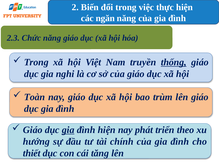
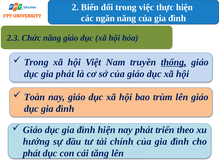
gia nghi: nghi -> phát (65, 74)
gia underline: present -> none (68, 130)
thiết: thiết -> phát (32, 153)
